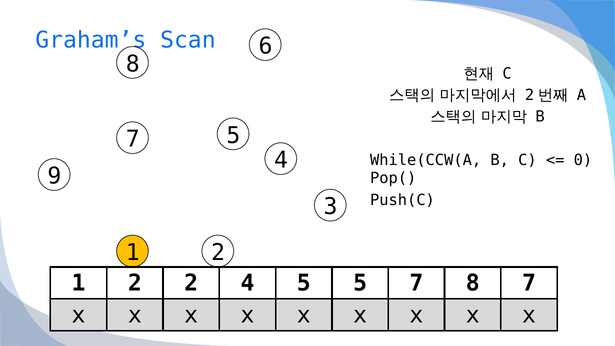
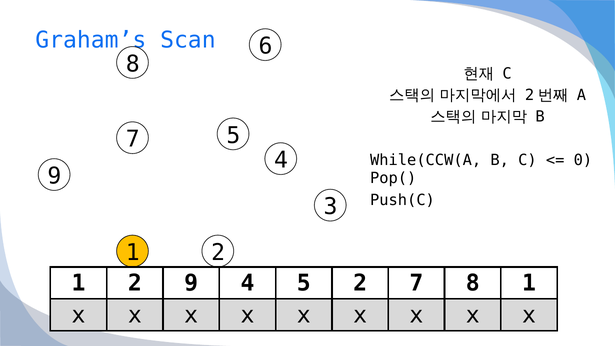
2 2: 2 -> 9 (191, 283)
5 5: 5 -> 2 (360, 283)
8 7: 7 -> 1 (529, 283)
